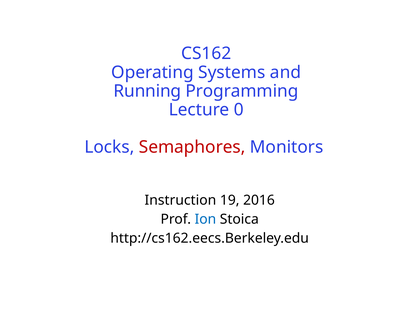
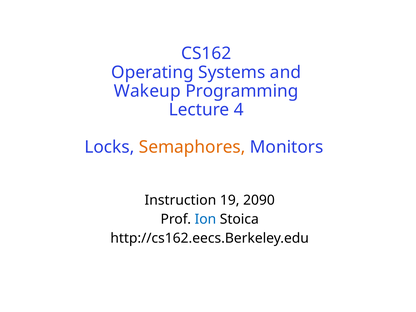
Running: Running -> Wakeup (147, 91)
0: 0 -> 4 (239, 110)
Semaphores colour: red -> orange (192, 147)
2016: 2016 -> 2090 (259, 200)
